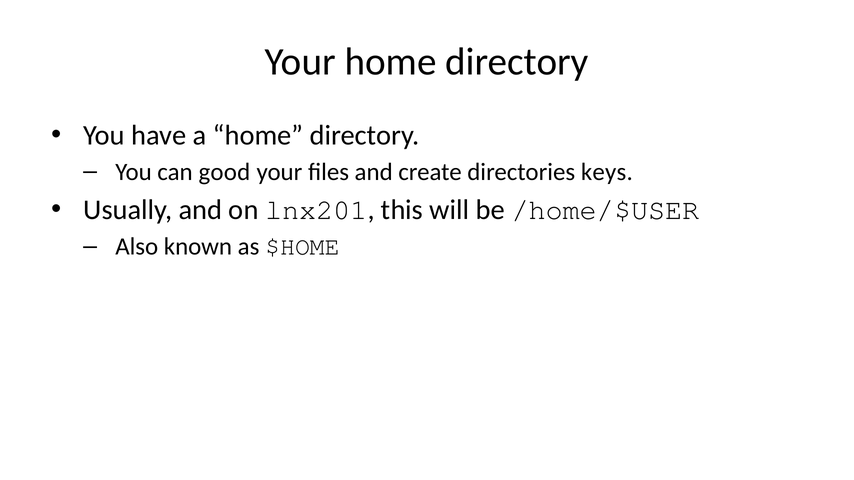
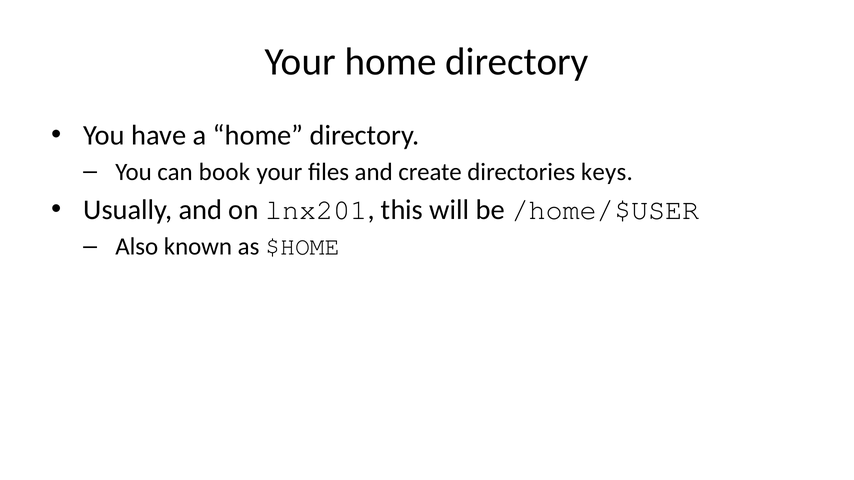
good: good -> book (224, 172)
